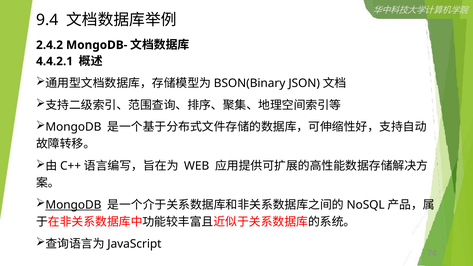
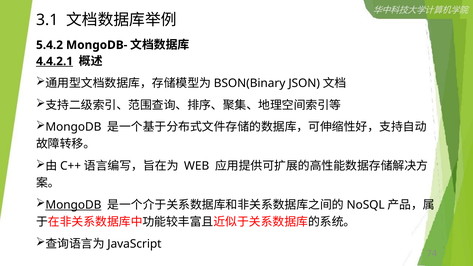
9.4: 9.4 -> 3.1 (47, 20)
2.4.2: 2.4.2 -> 5.4.2 (50, 45)
4.4.2.1 underline: none -> present (55, 61)
